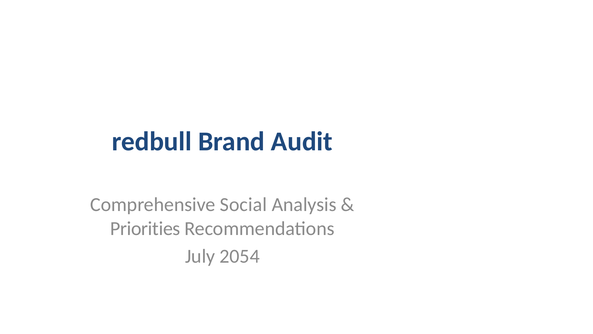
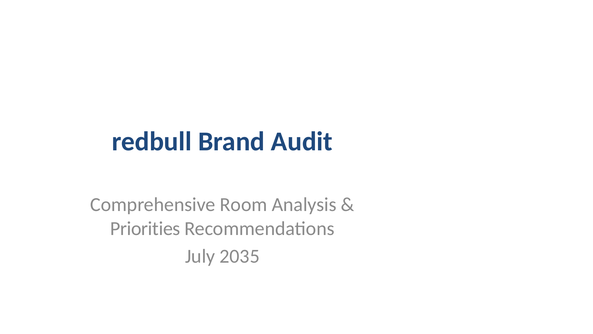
Social: Social -> Room (244, 205)
2054: 2054 -> 2035 (240, 256)
